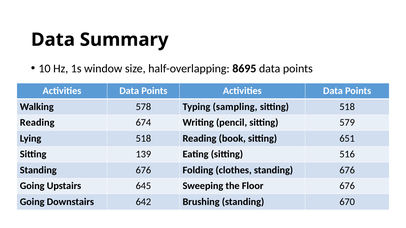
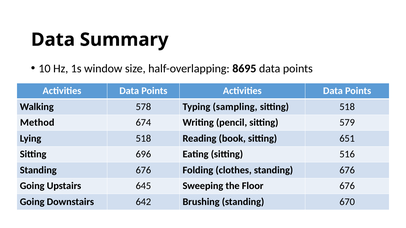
Reading: Reading -> Method (37, 123)
139: 139 -> 696 (143, 154)
